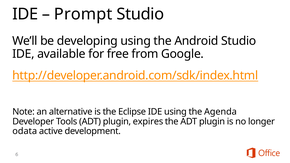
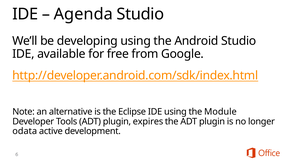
Prompt: Prompt -> Agenda (83, 14)
Agenda: Agenda -> Module (220, 112)
